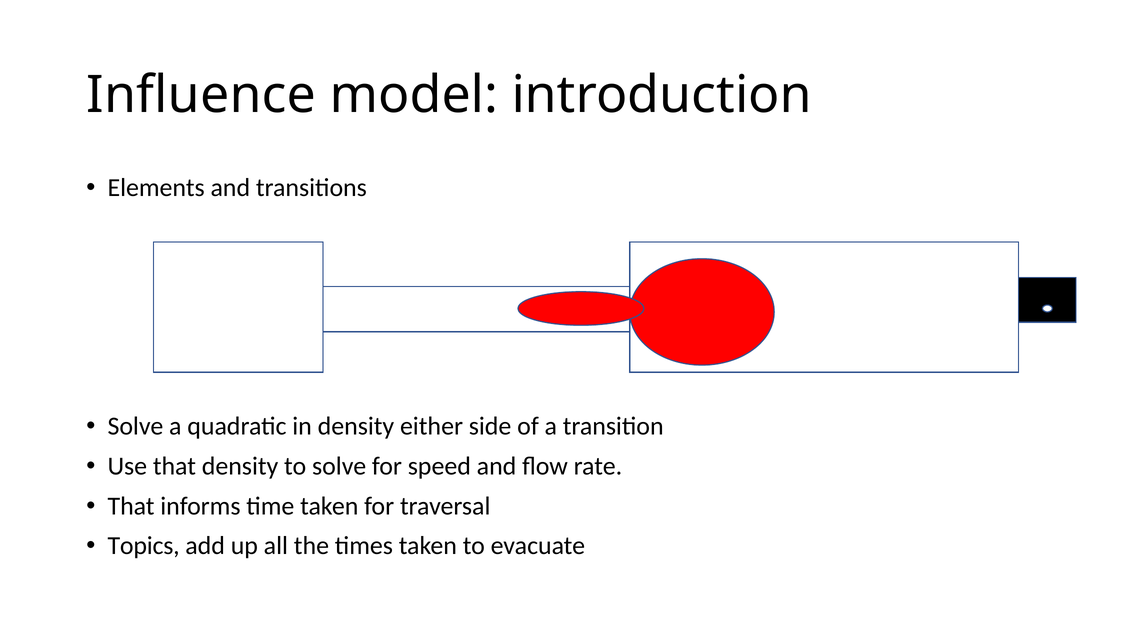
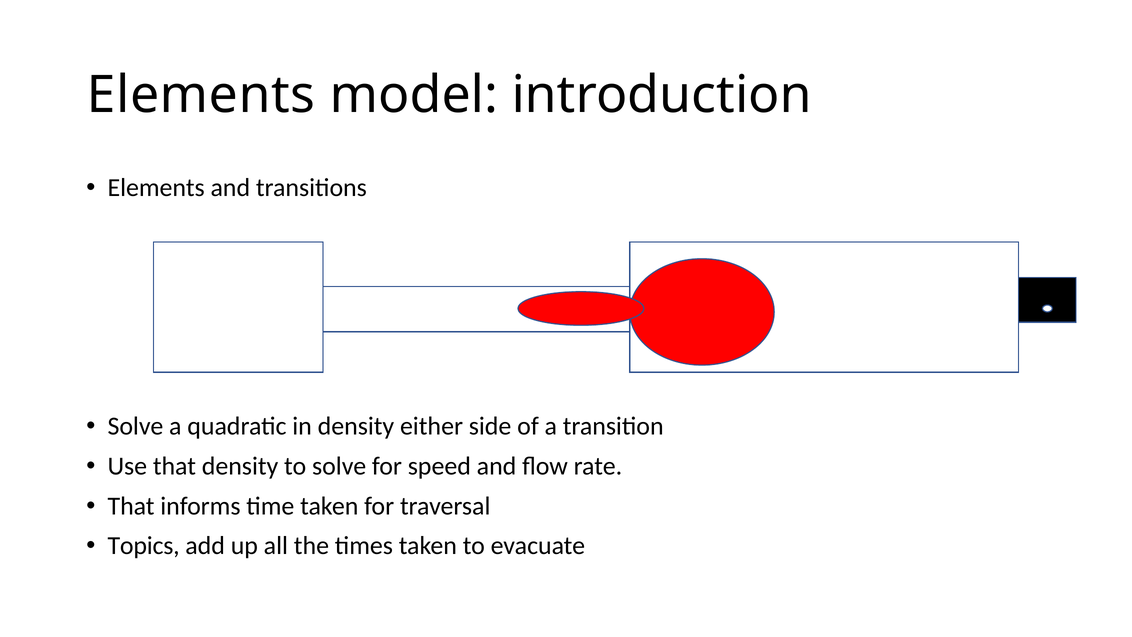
Influence: Influence -> Elements (201, 95)
